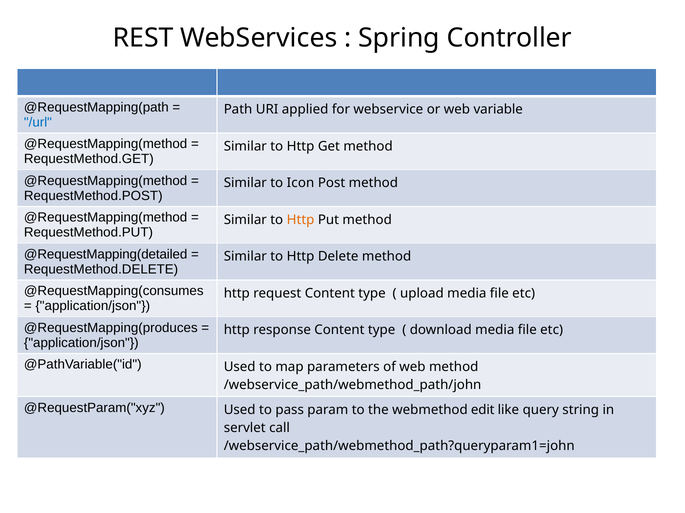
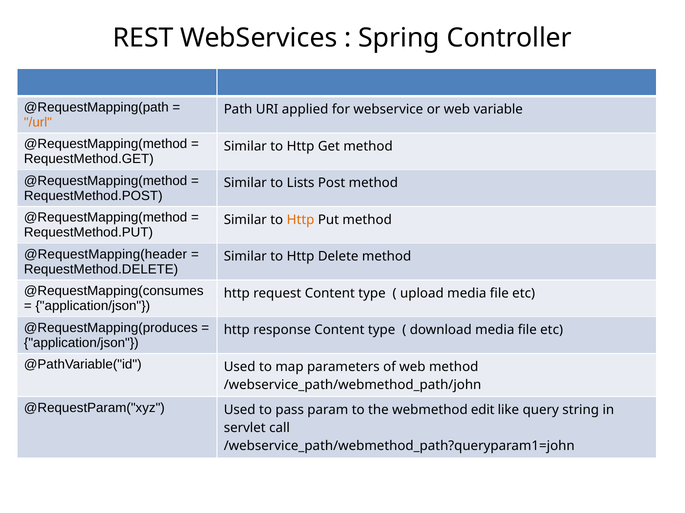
/url colour: blue -> orange (38, 122)
Icon: Icon -> Lists (301, 183)
@RequestMapping(detailed: @RequestMapping(detailed -> @RequestMapping(header (106, 255)
